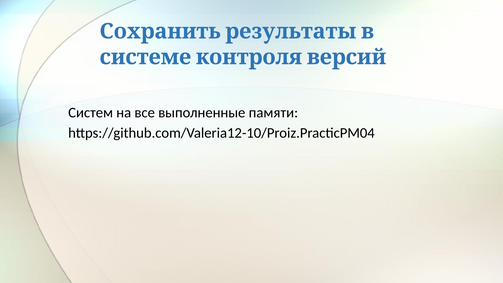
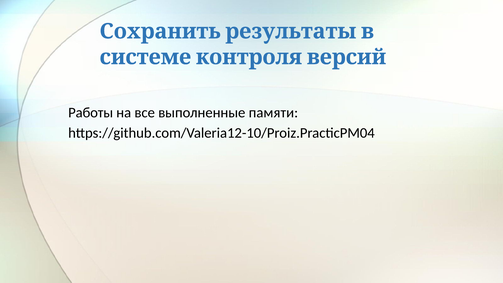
Систем: Систем -> Работы (91, 113)
